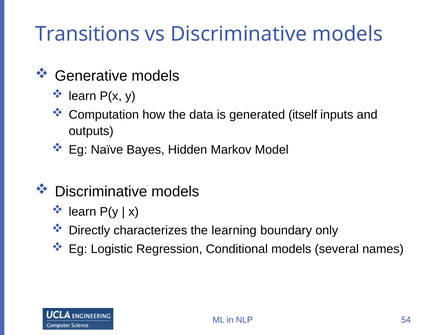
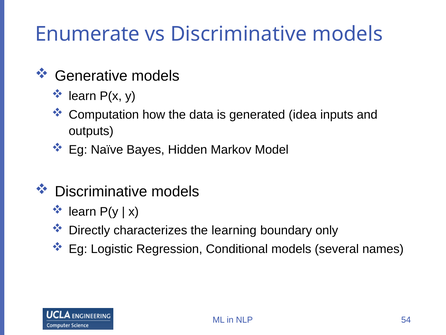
Transitions: Transitions -> Enumerate (87, 34)
itself: itself -> idea (303, 115)
